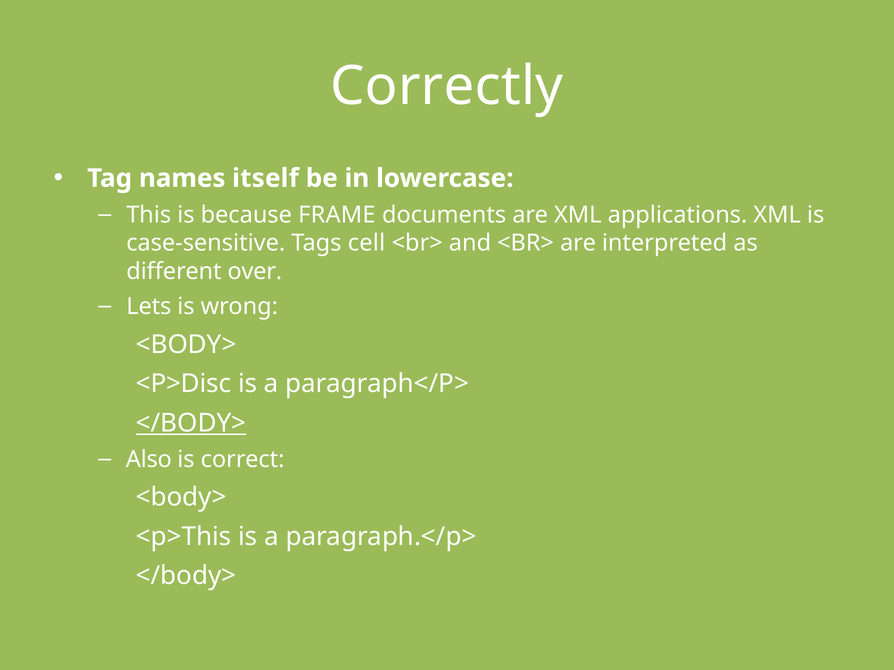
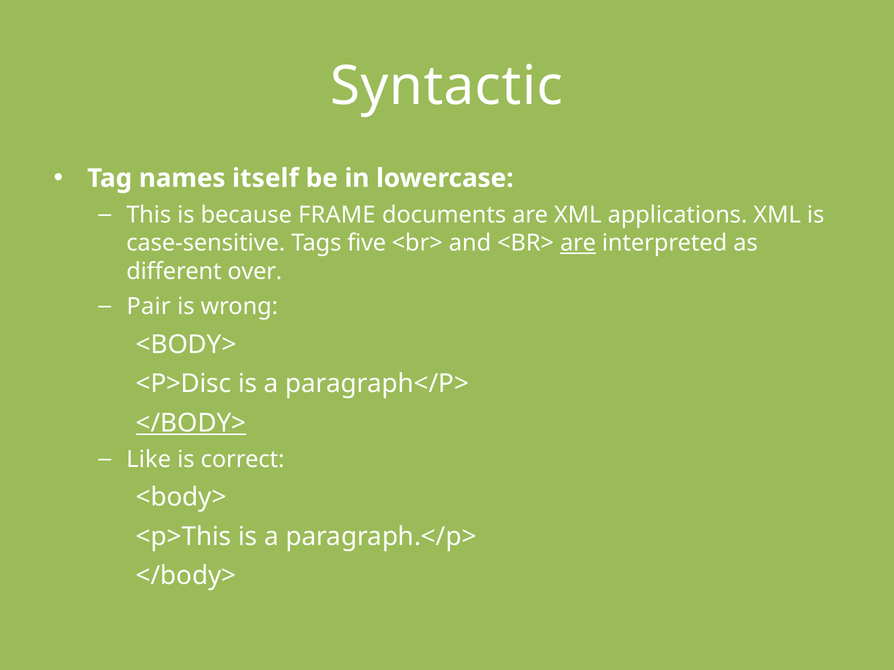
Correctly: Correctly -> Syntactic (447, 87)
cell: cell -> five (367, 243)
are underline: none -> present (578, 243)
Lets: Lets -> Pair (149, 307)
Also: Also -> Like (149, 460)
